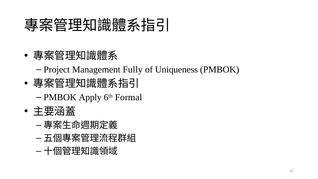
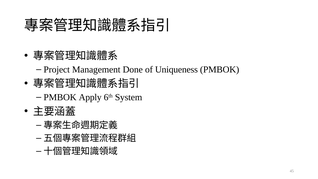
Fully: Fully -> Done (133, 69)
Formal: Formal -> System (129, 97)
